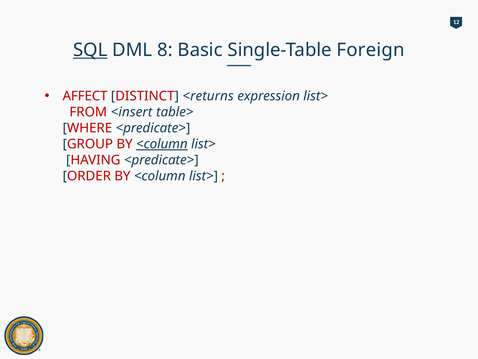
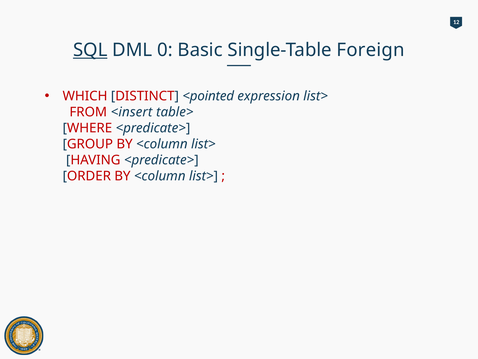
8: 8 -> 0 (165, 50)
AFFECT: AFFECT -> WHICH (85, 96)
<returns: <returns -> <pointed (208, 96)
<column underline: present -> none (162, 144)
